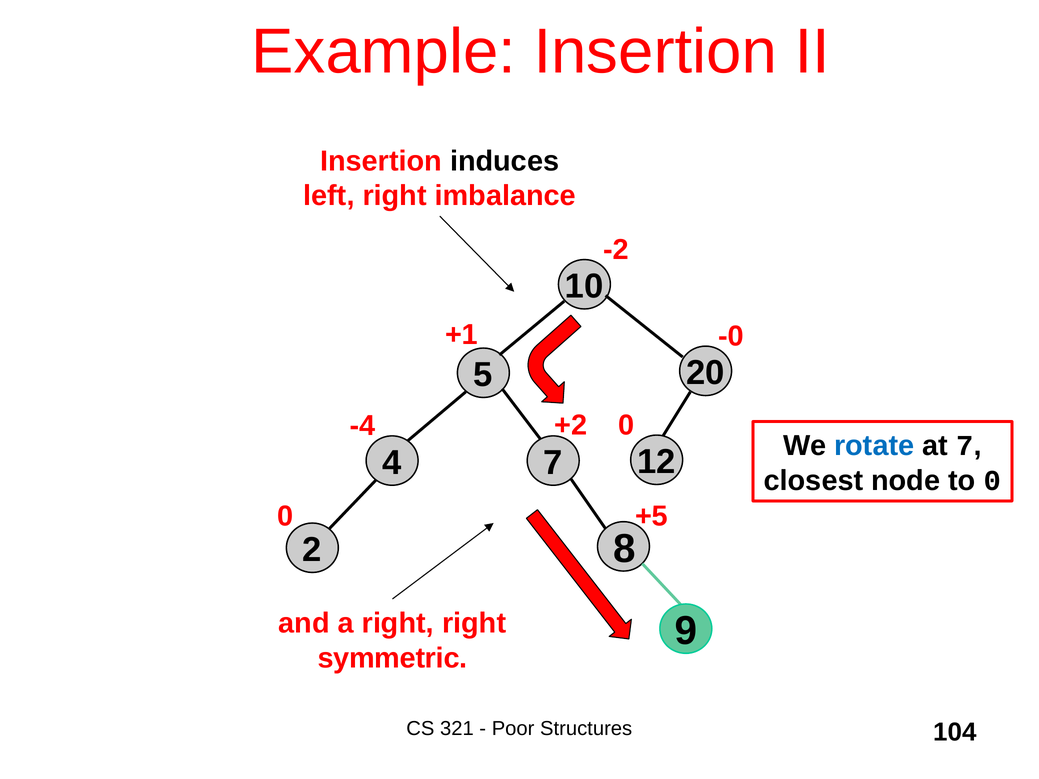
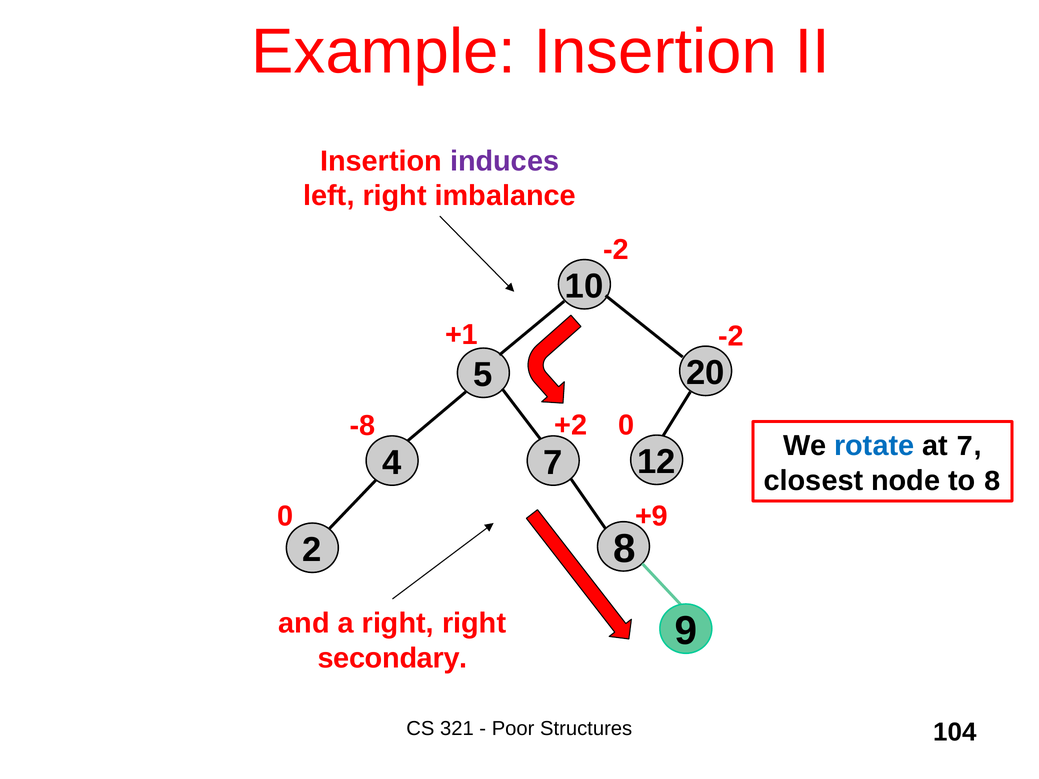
induces colour: black -> purple (505, 161)
-0: -0 -> -2 (731, 336)
-4: -4 -> -8 (363, 426)
to 0: 0 -> 8 (993, 481)
+5: +5 -> +9 (652, 517)
symmetric: symmetric -> secondary (392, 658)
